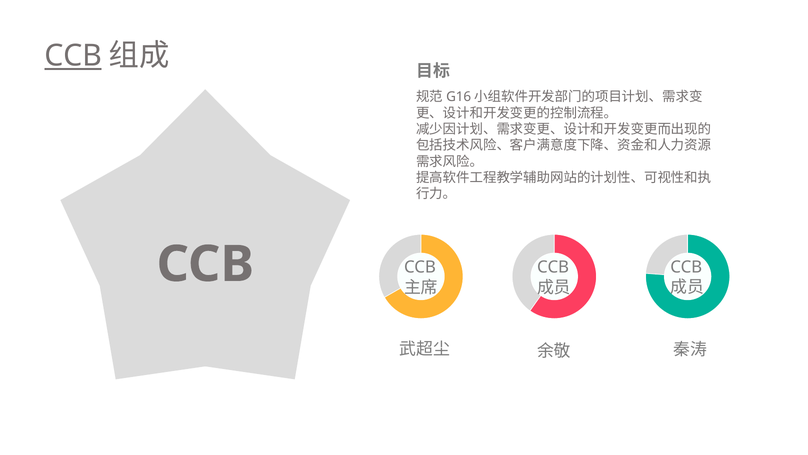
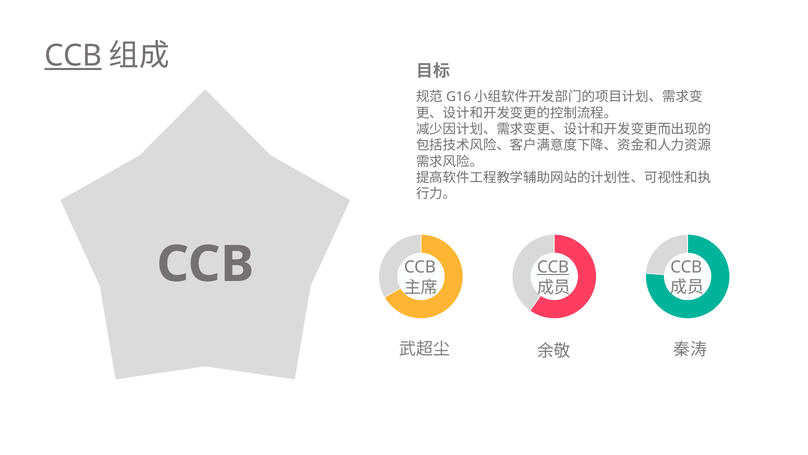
CCB underline: none -> present (553, 267)
